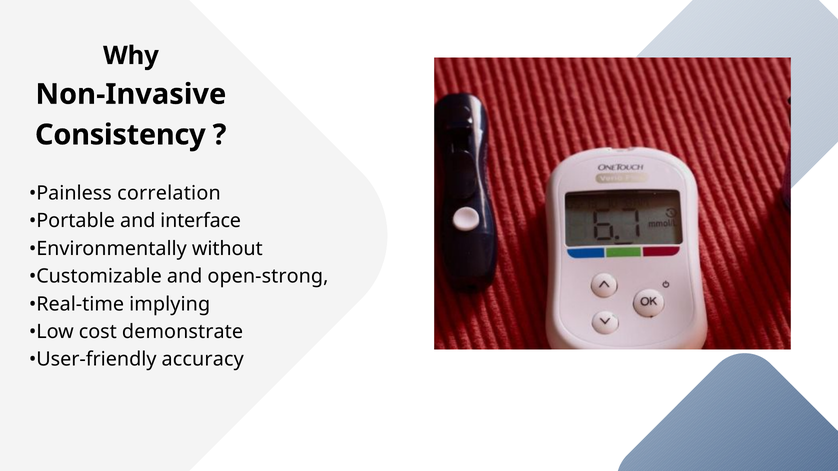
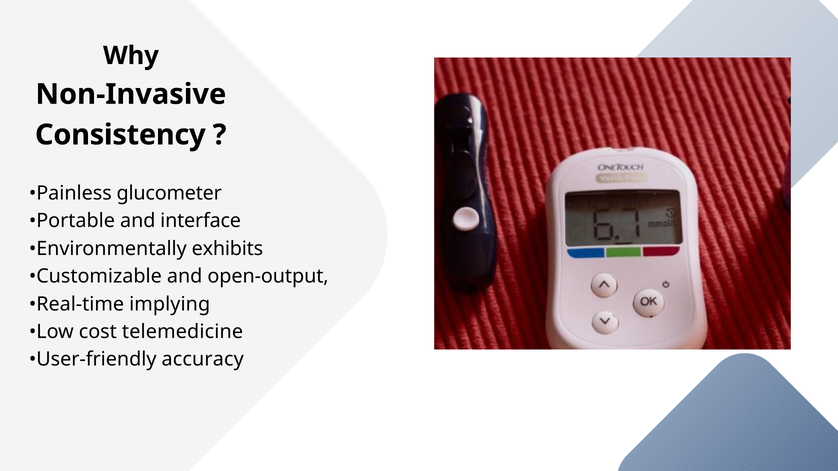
correlation: correlation -> glucometer (169, 193)
without: without -> exhibits (227, 249)
open-strong: open-strong -> open-output (268, 277)
demonstrate: demonstrate -> telemedicine (183, 332)
